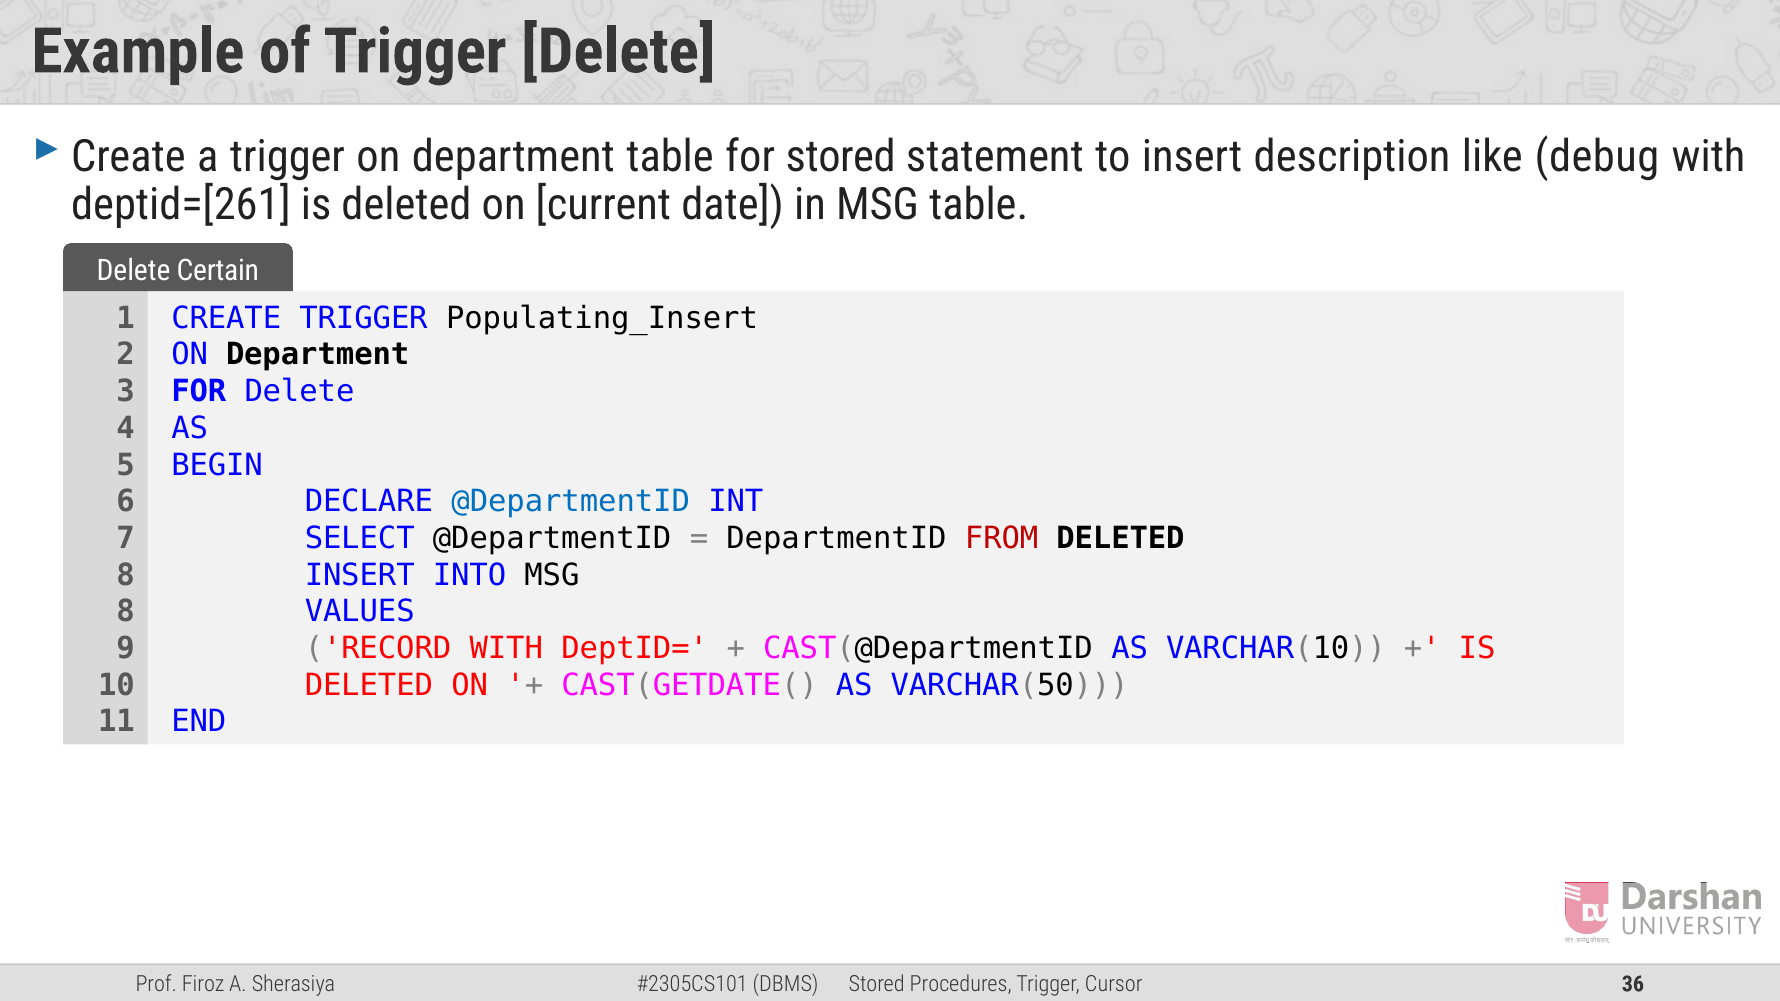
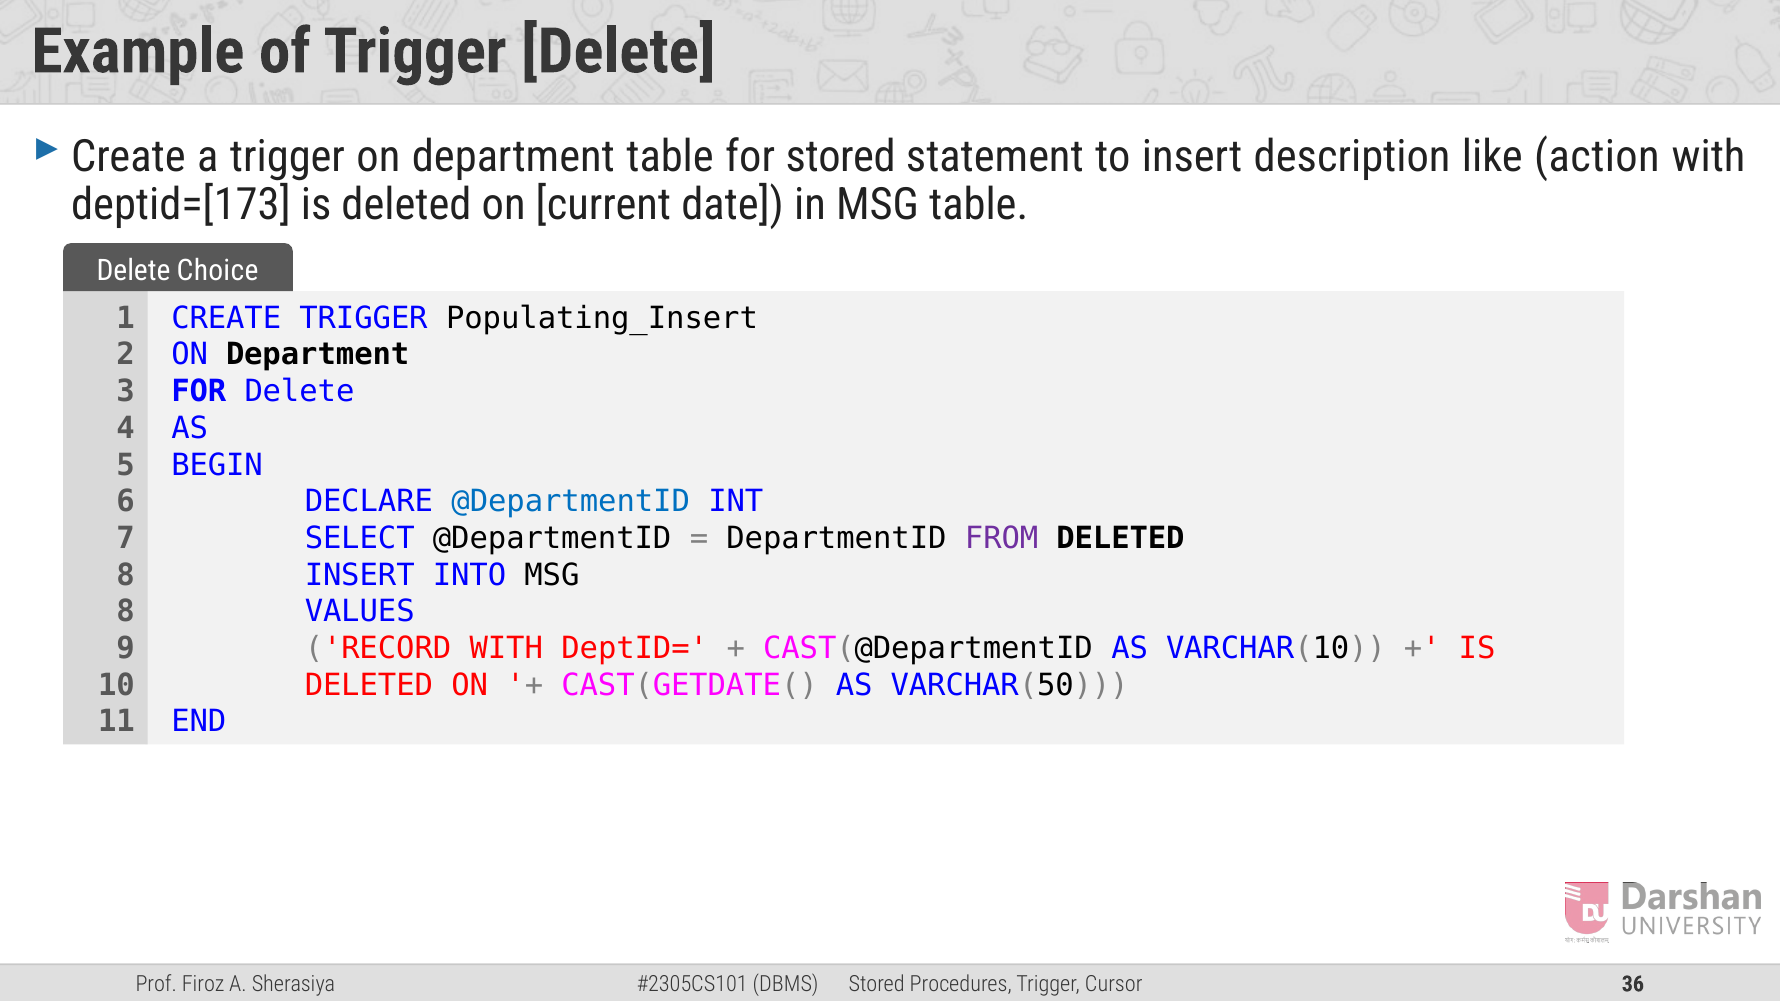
debug: debug -> action (1597, 156)
deptid=[261: deptid=[261 -> deptid=[173 (181, 205)
Certain: Certain -> Choice (218, 270)
FROM colour: red -> purple (1002, 538)
